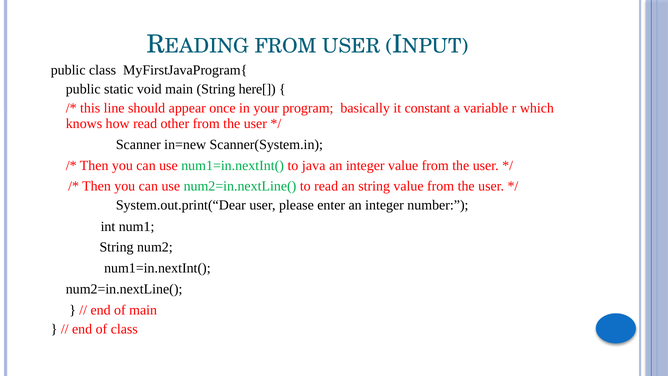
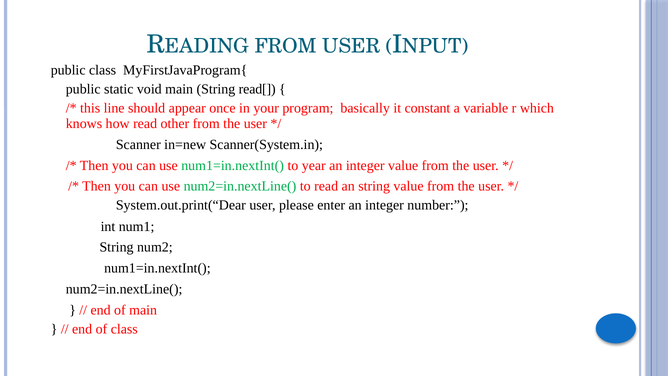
here[: here[ -> read[ (257, 89)
java: java -> year (314, 165)
